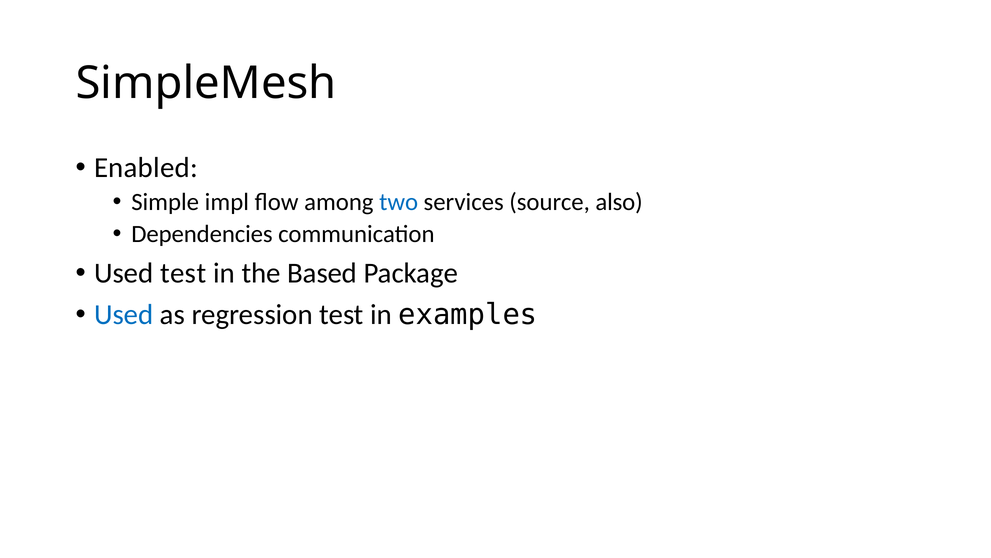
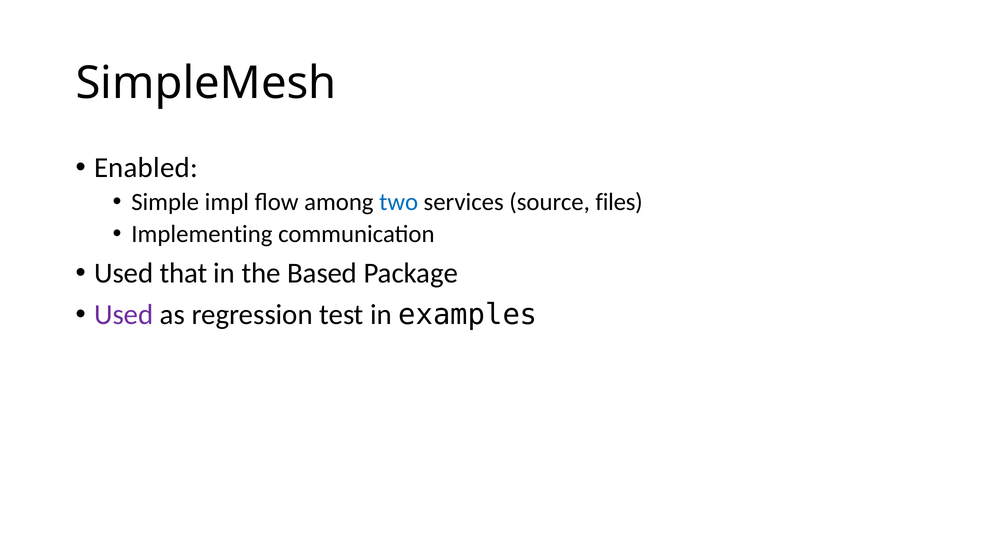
also: also -> files (619, 202)
Dependencies: Dependencies -> Implementing (202, 234)
Used test: test -> that (184, 273)
Used colour: blue -> purple (124, 314)
